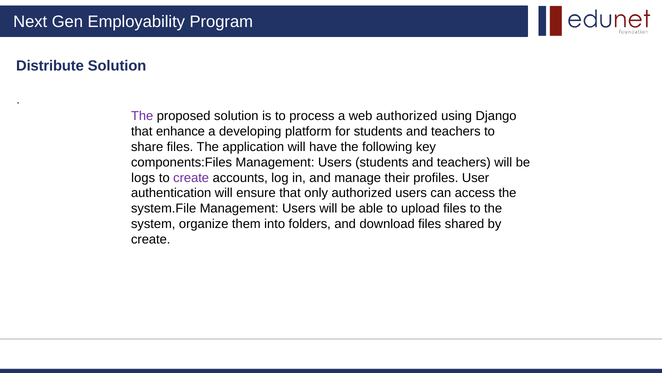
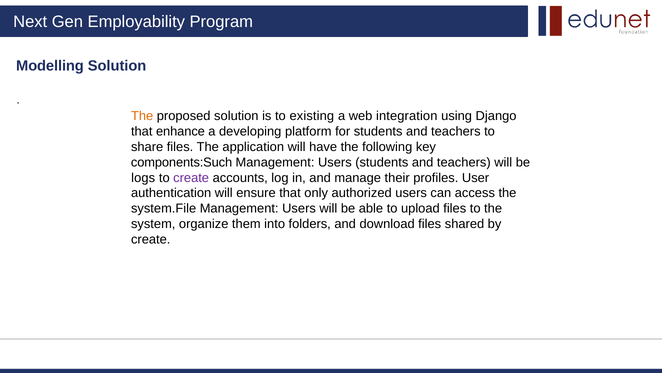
Distribute: Distribute -> Modelling (50, 66)
The colour: purple -> orange (142, 116)
process: process -> existing (312, 116)
web authorized: authorized -> integration (407, 116)
components:Files: components:Files -> components:Such (182, 162)
